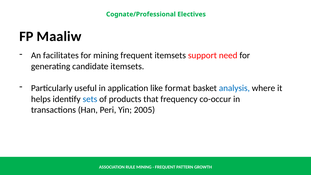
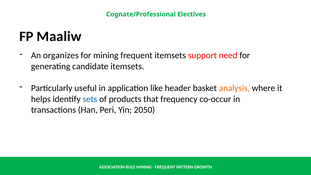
facilitates: facilitates -> organizes (61, 55)
format: format -> header (178, 88)
analysis colour: blue -> orange (234, 88)
2005: 2005 -> 2050 (144, 110)
